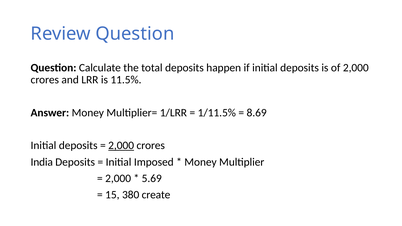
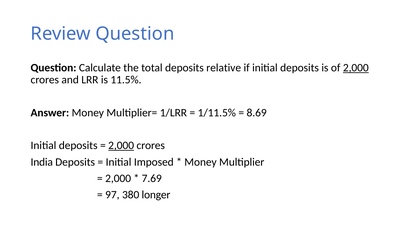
happen: happen -> relative (224, 68)
2,000 underline: none -> present (356, 68)
5.69: 5.69 -> 7.69 (152, 178)
15: 15 -> 97 (112, 195)
create: create -> longer (156, 195)
